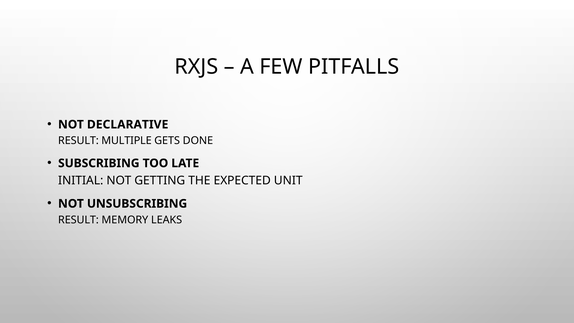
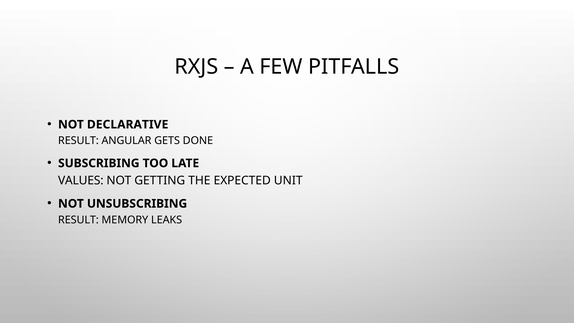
MULTIPLE: MULTIPLE -> ANGULAR (126, 141)
INITIAL: INITIAL -> VALUES (81, 180)
